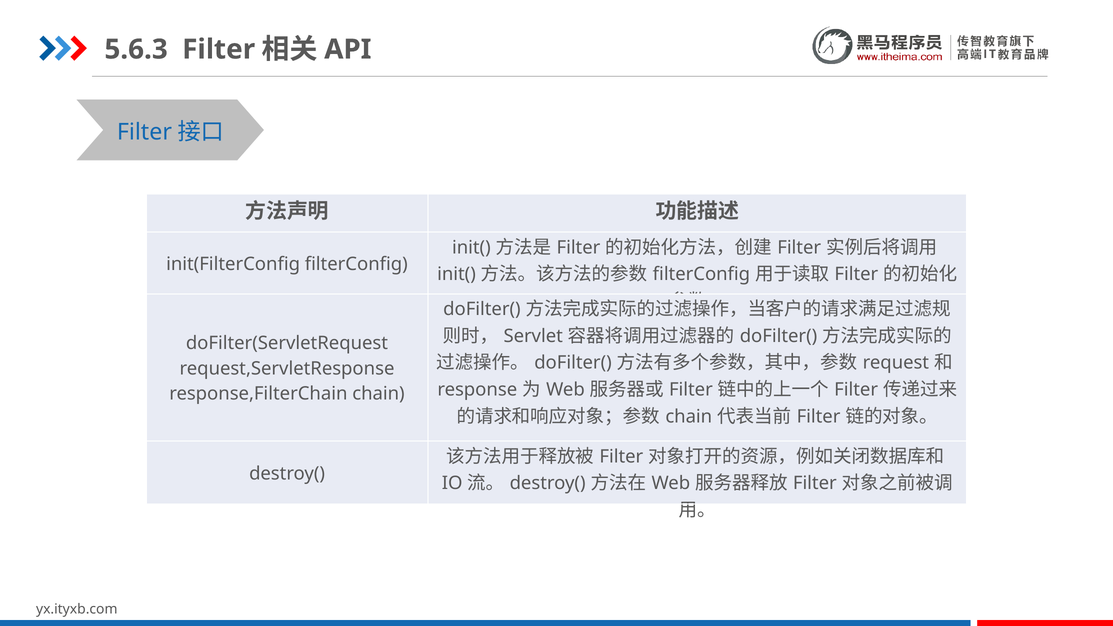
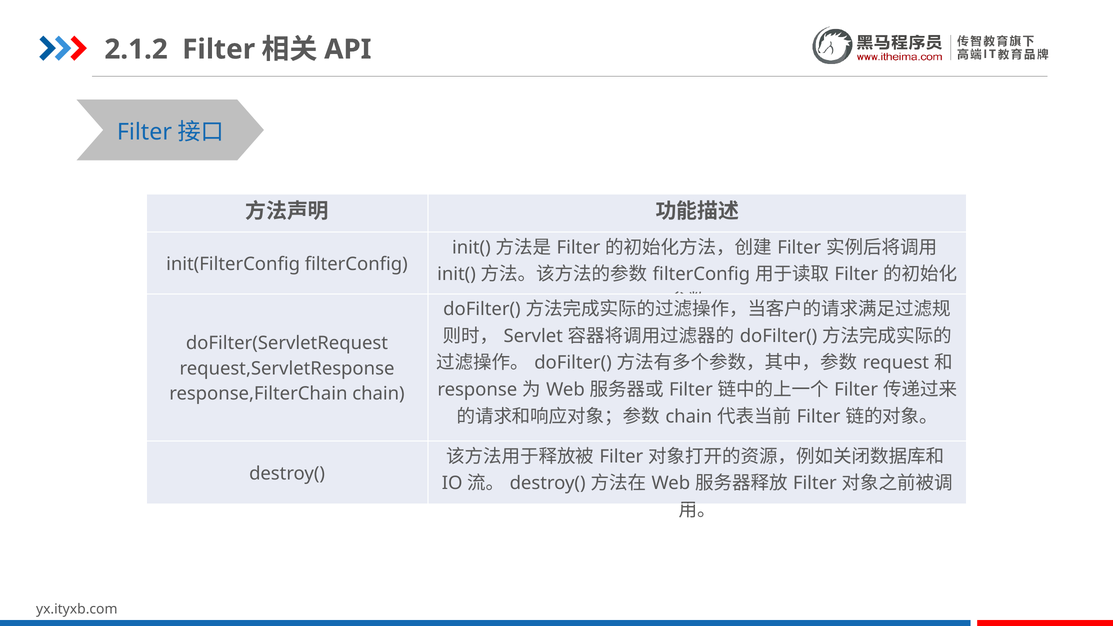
5.6.3: 5.6.3 -> 2.1.2 (136, 49)
